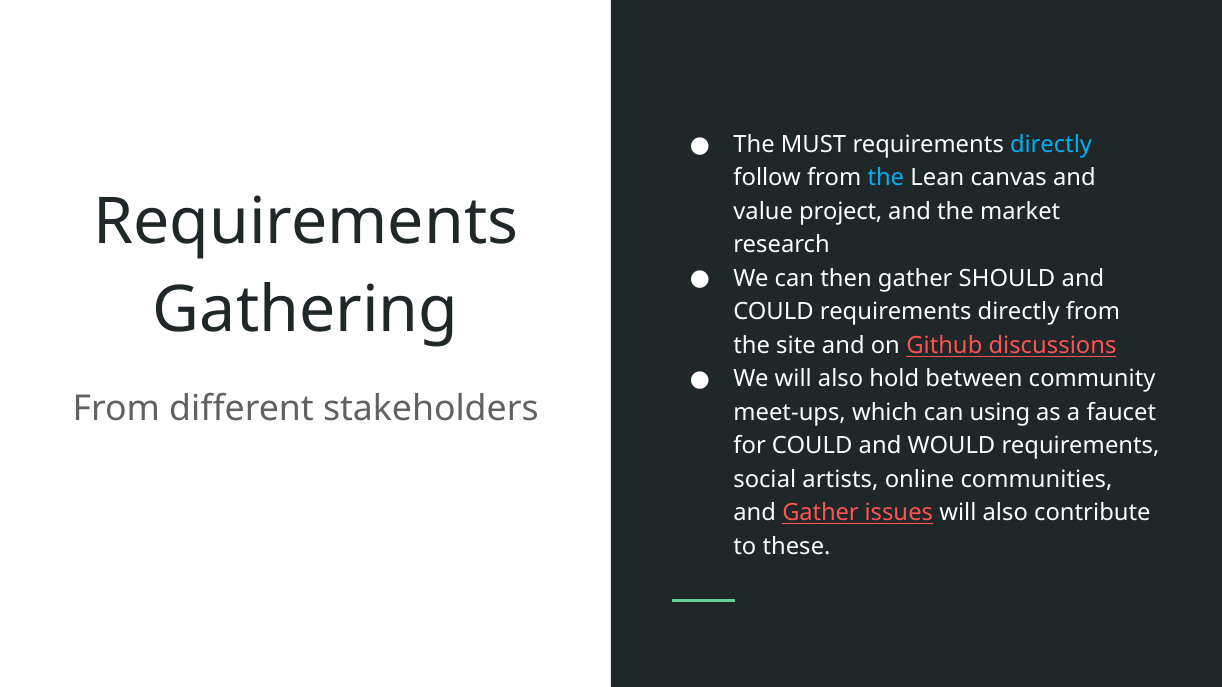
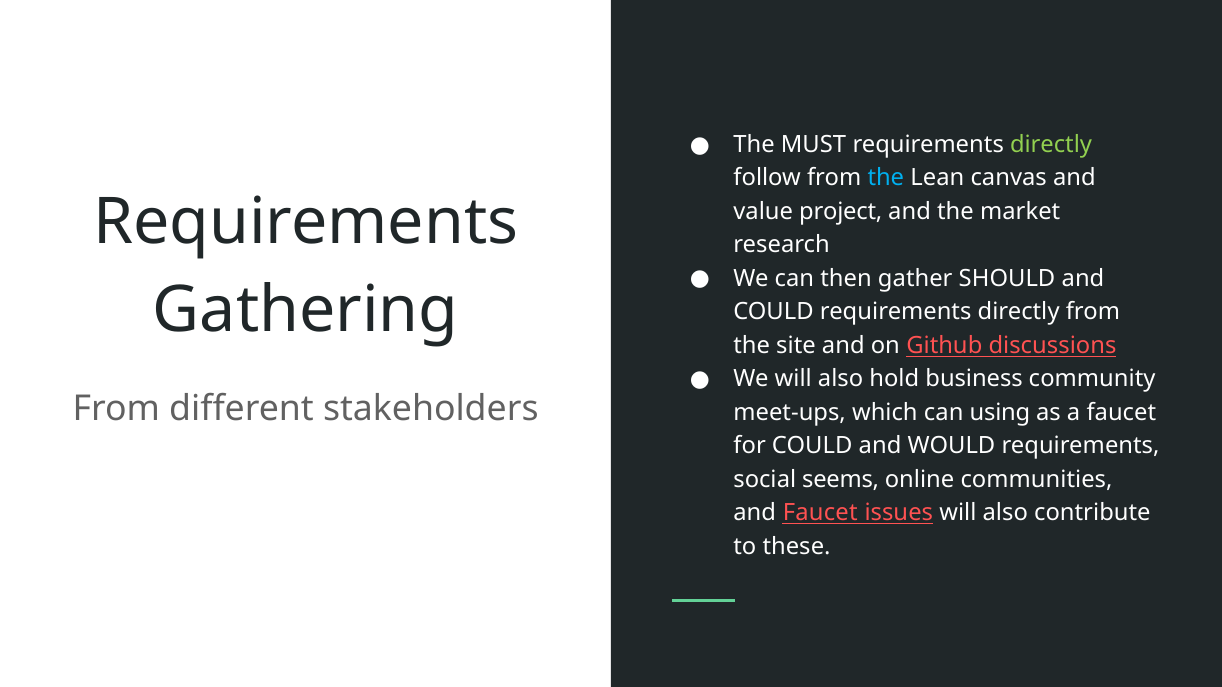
directly colour: light blue -> light green (1051, 145)
between: between -> business (974, 379)
artists: artists -> seems (841, 480)
and Gather: Gather -> Faucet (820, 513)
